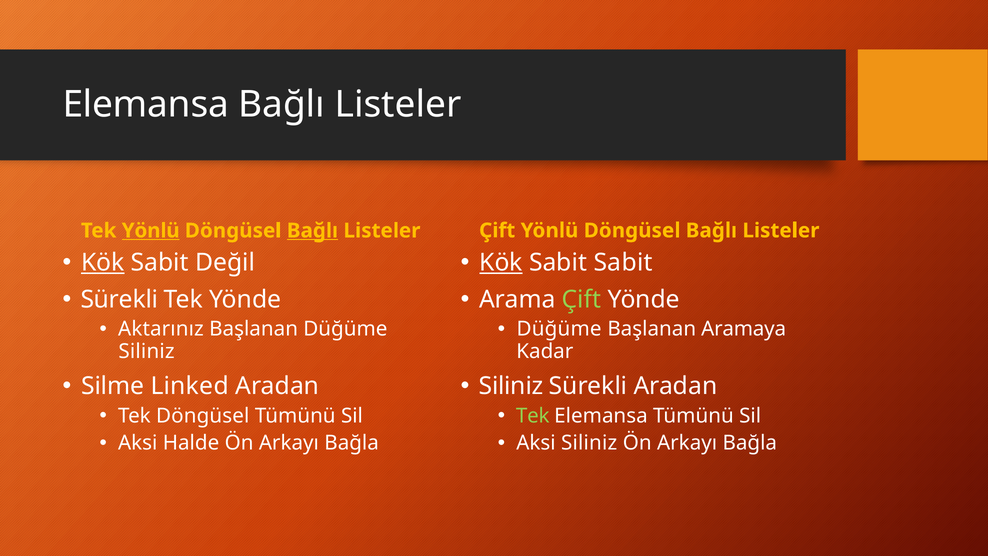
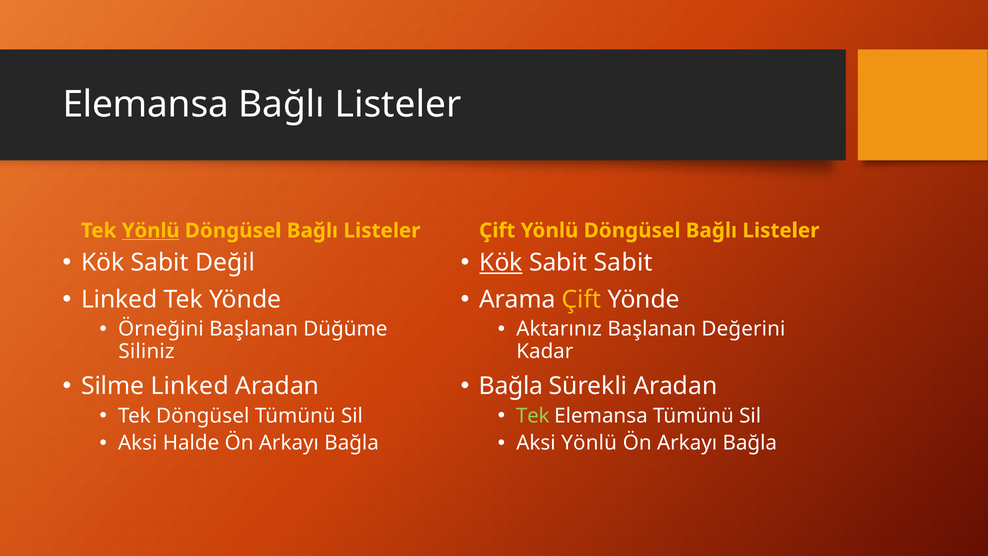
Bağlı underline: present -> none (312, 231)
Kök underline: present -> none (103, 262)
Sürekli: Sürekli -> Linked (119, 299)
Çift colour: light green -> yellow (582, 299)
Aktarınız: Aktarınız -> Örneğini (161, 329)
Düğüme: Düğüme -> Aktarınız (559, 329)
Aramaya: Aramaya -> Değerini (743, 329)
Siliniz: Siliniz -> Bağla (511, 386)
Aksi Siliniz: Siliniz -> Yönlü (589, 443)
